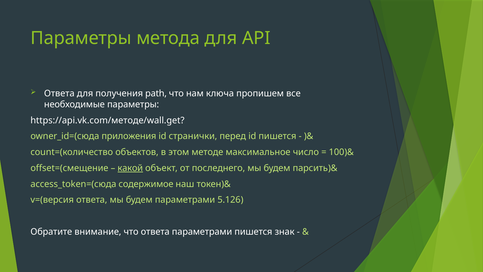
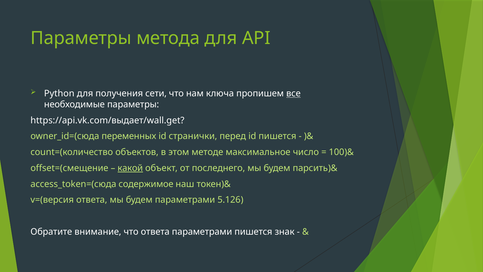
Ответа: Ответа -> Python (59, 93)
path: path -> сети (156, 93)
все underline: none -> present (293, 93)
https://api.vk.com/методе/wall.get: https://api.vk.com/методе/wall.get -> https://api.vk.com/выдает/wall.get (107, 120)
приложения: приложения -> переменных (129, 136)
